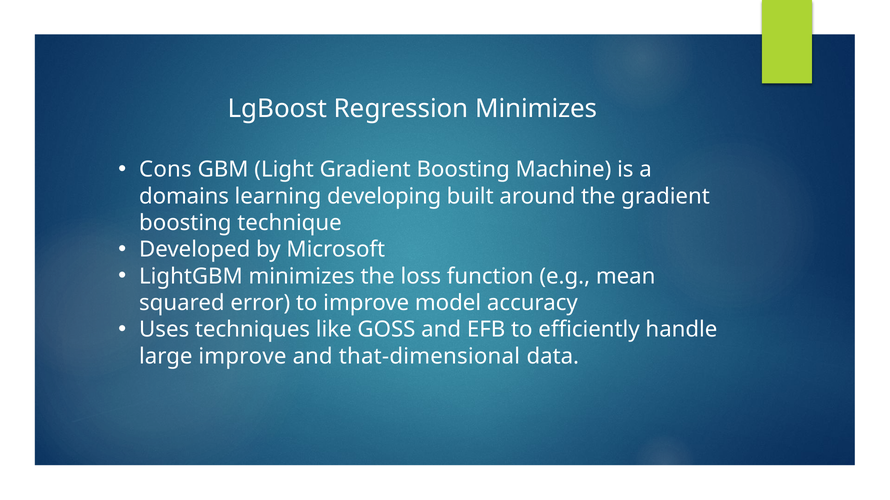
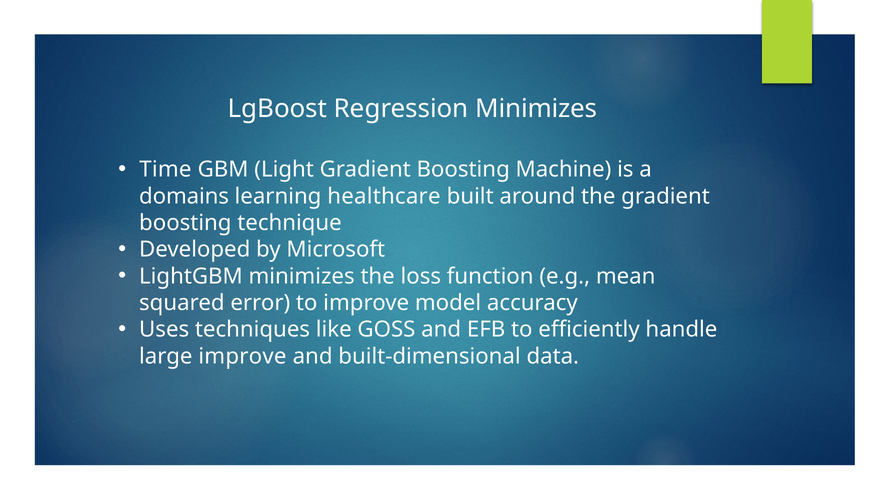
Cons: Cons -> Time (165, 170)
developing: developing -> healthcare (384, 196)
that-dimensional: that-dimensional -> built-dimensional (430, 357)
